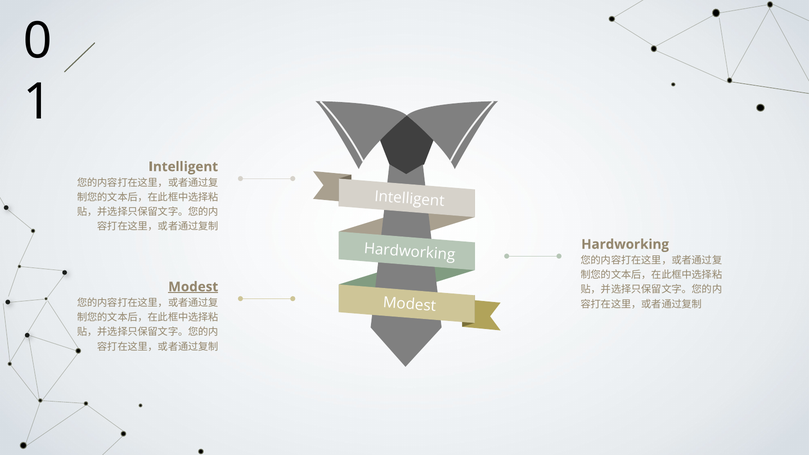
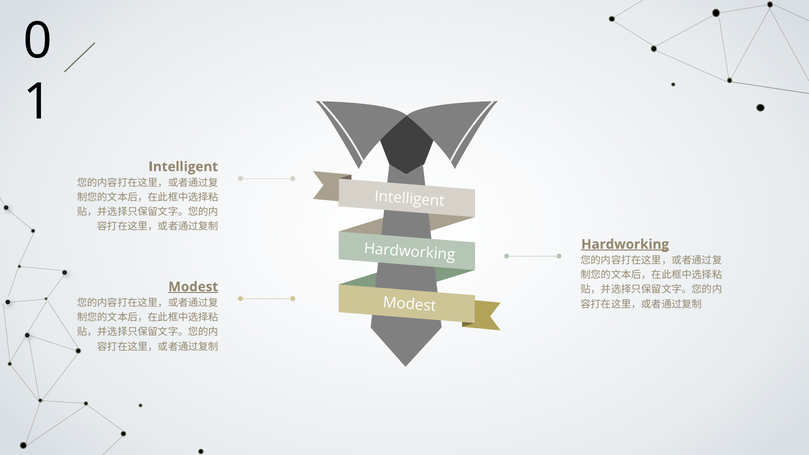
Hardworking underline: none -> present (625, 244)
